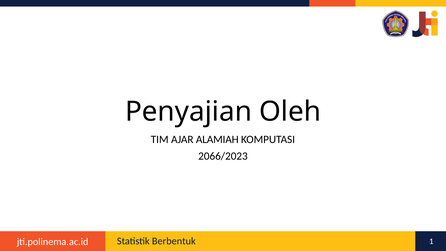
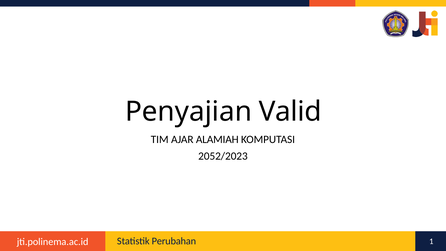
Oleh: Oleh -> Valid (290, 111)
2066/2023: 2066/2023 -> 2052/2023 (223, 156)
Berbentuk: Berbentuk -> Perubahan (174, 241)
